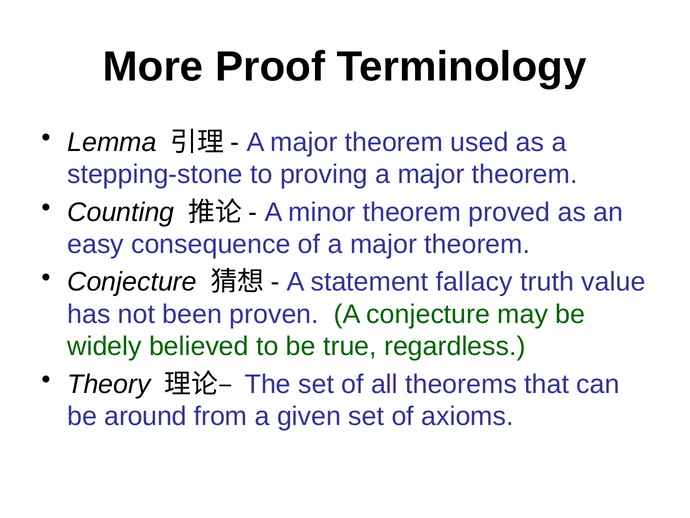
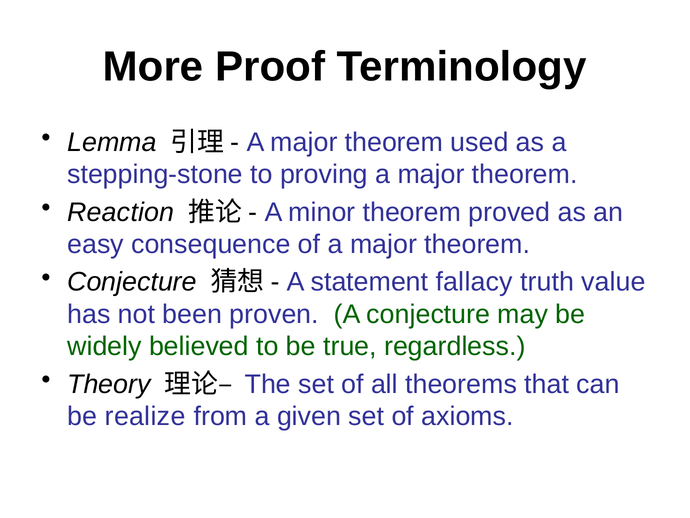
Counting: Counting -> Reaction (121, 212)
around: around -> realize (145, 416)
